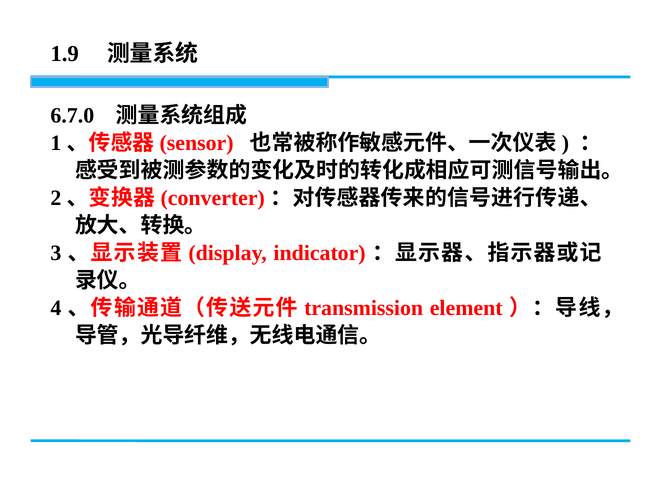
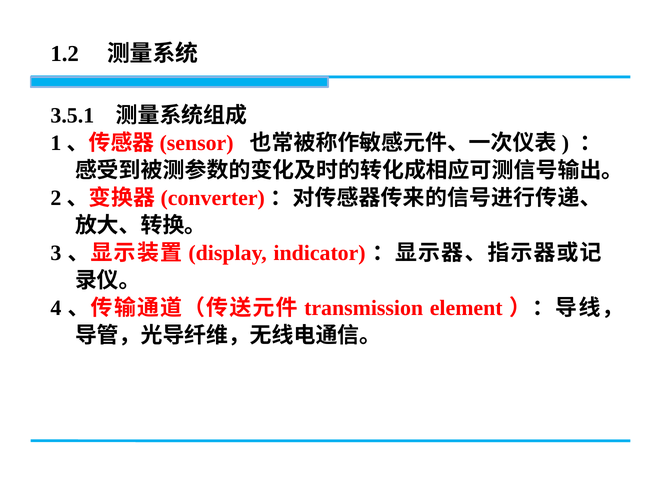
1.9: 1.9 -> 1.2 (65, 54)
6.7.0: 6.7.0 -> 3.5.1 (72, 115)
